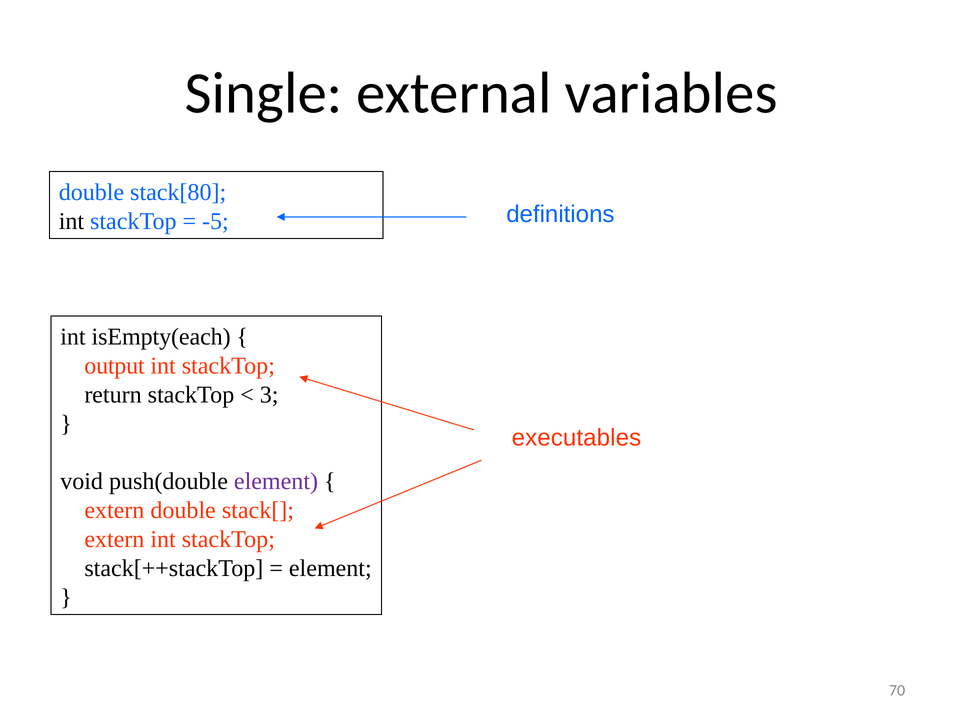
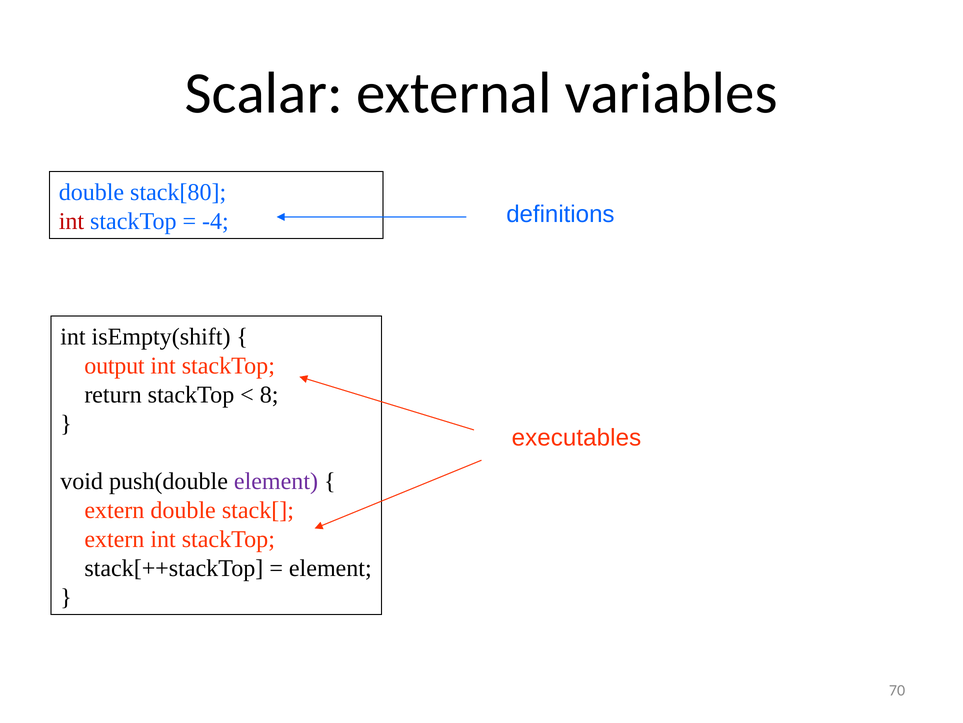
Single: Single -> Scalar (264, 93)
int colour: black -> red (71, 221)
-5: -5 -> -4 (215, 221)
isEmpty(each: isEmpty(each -> isEmpty(shift (161, 336)
3: 3 -> 8 (269, 394)
